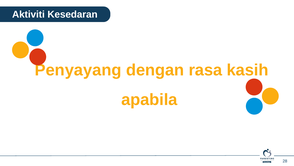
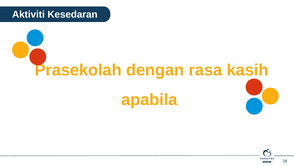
Penyayang: Penyayang -> Prasekolah (78, 70)
